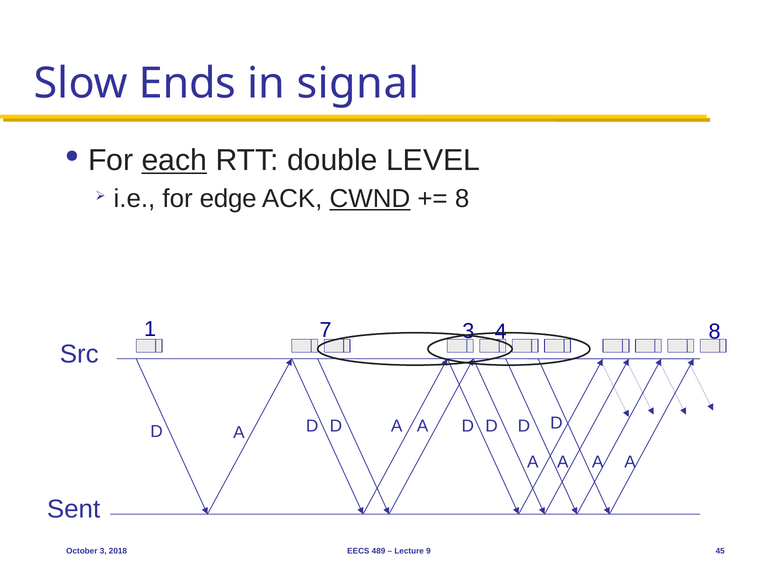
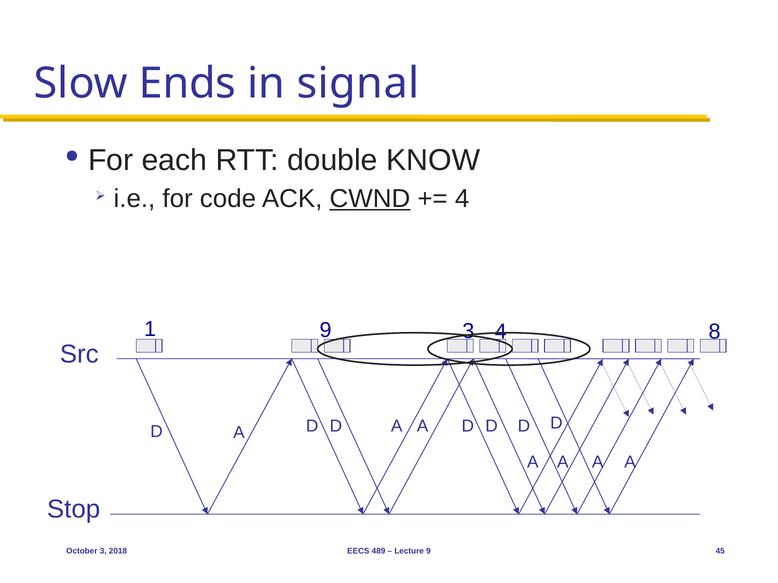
each underline: present -> none (174, 160)
LEVEL: LEVEL -> KNOW (433, 160)
edge: edge -> code (228, 199)
8: 8 -> 4 (462, 199)
1 7: 7 -> 9 (326, 331)
Sent: Sent -> Stop (74, 510)
